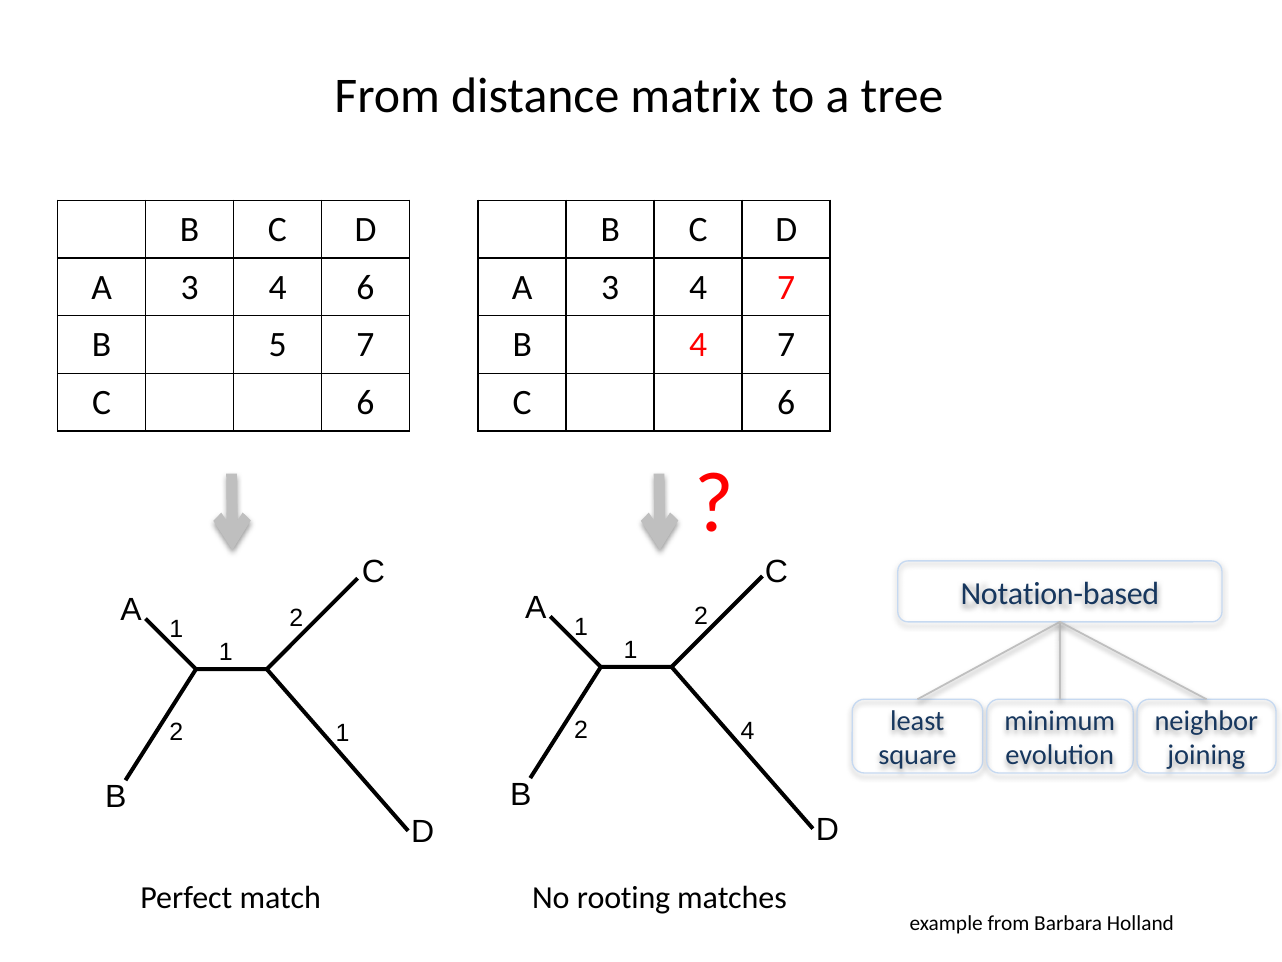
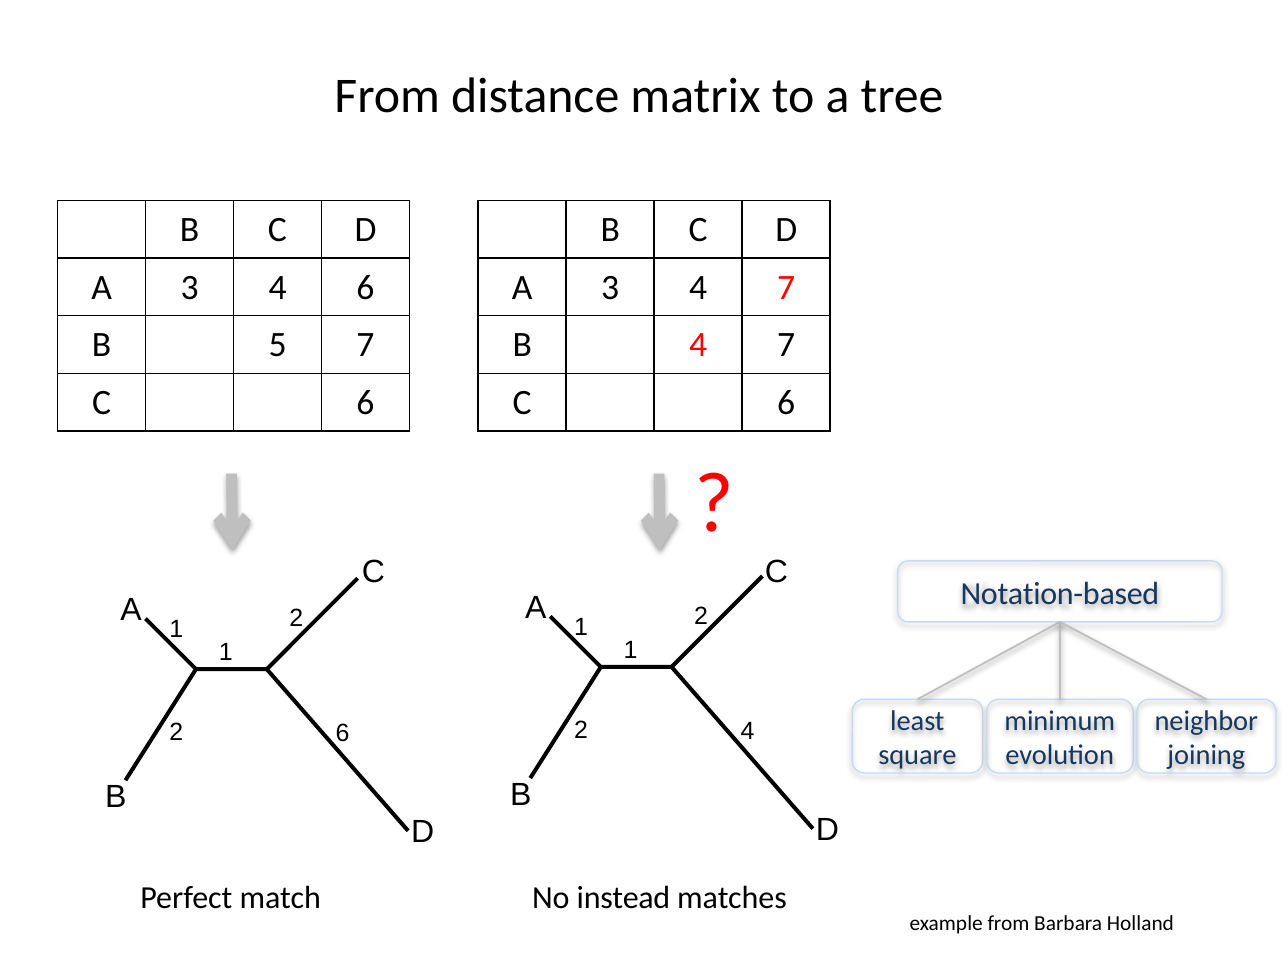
2 1: 1 -> 6 (343, 733)
rooting: rooting -> instead (624, 898)
